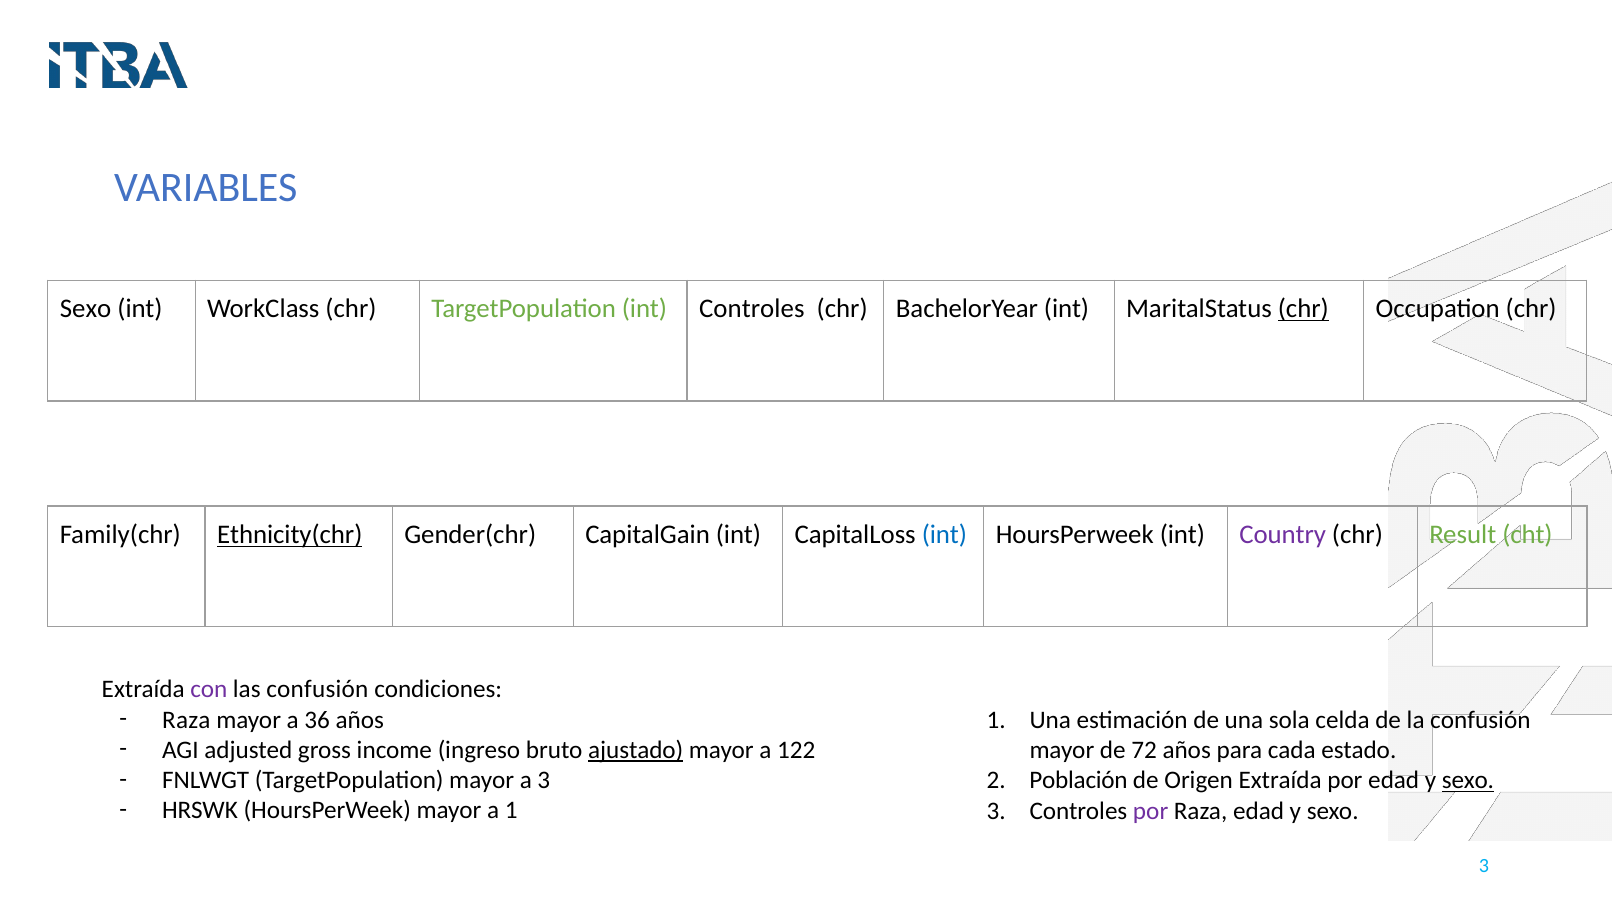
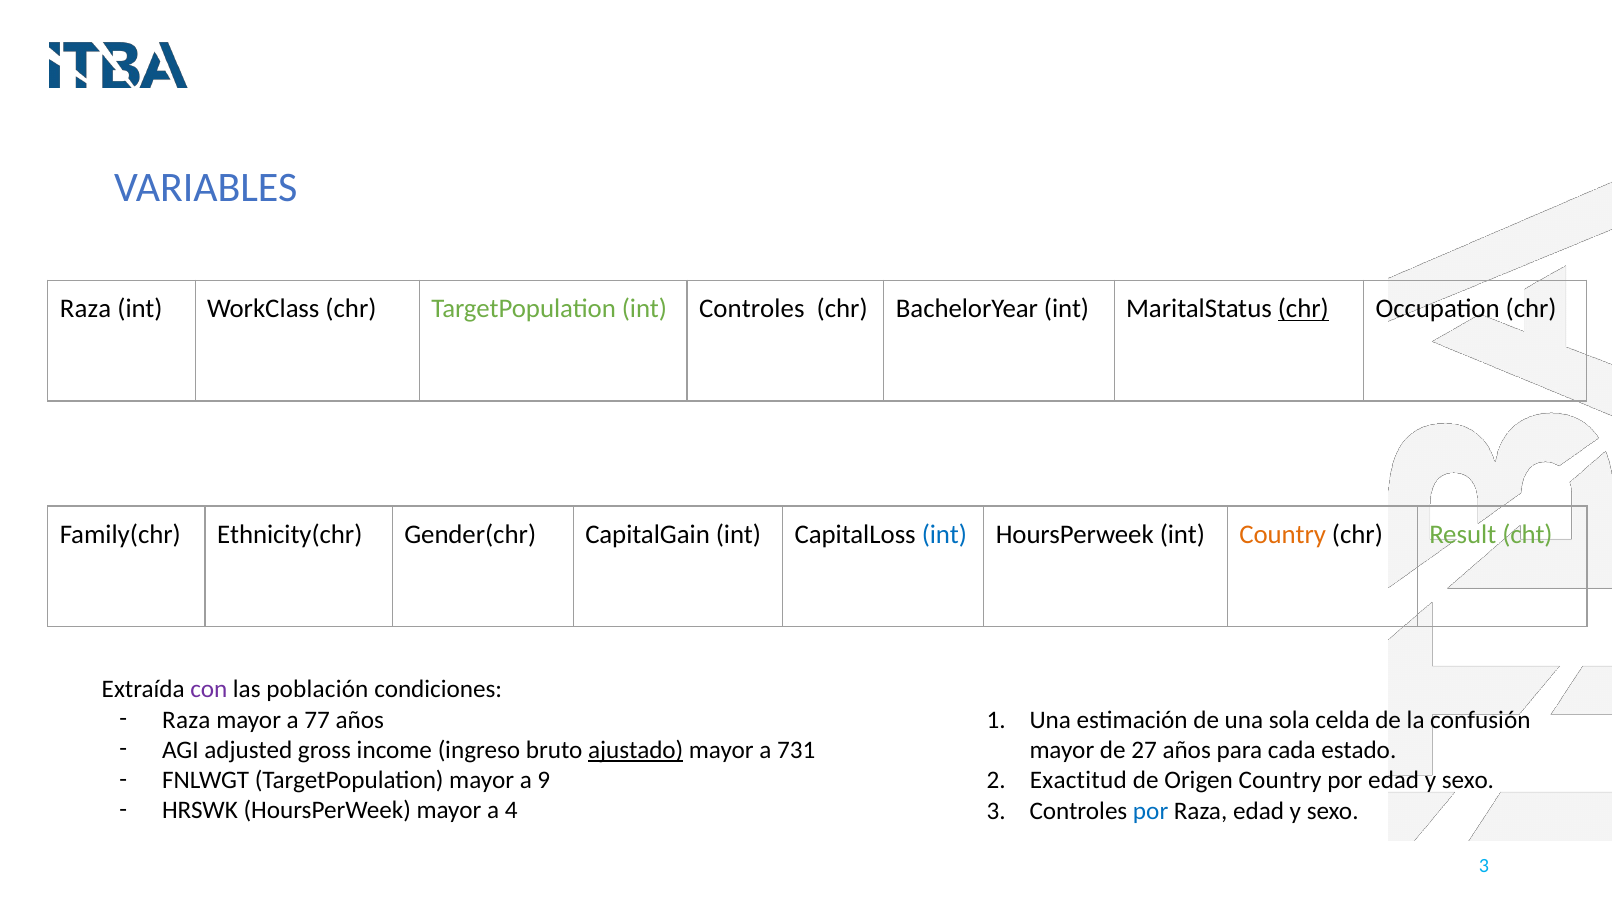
Sexo: Sexo -> Raza (85, 309)
Ethnicity(chr underline: present -> none (290, 535)
Country colour: purple -> orange (1283, 535)
las confusión: confusión -> población (317, 689)
36: 36 -> 77 (317, 720)
122: 122 -> 731 (796, 750)
72: 72 -> 27 (1144, 750)
a 3: 3 -> 9 (544, 780)
Población: Población -> Exactitud (1078, 780)
Origen Extraída: Extraída -> Country (1280, 780)
sexo underline: present -> none (1468, 780)
a 1: 1 -> 4 (511, 810)
por colour: purple -> blue (1151, 811)
